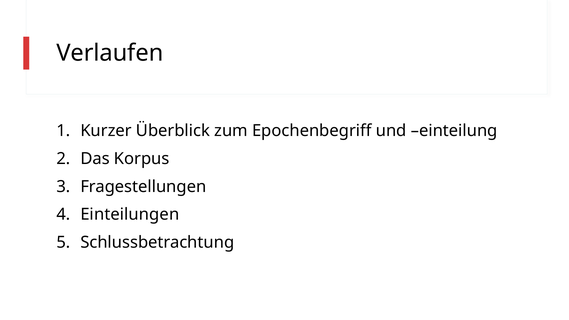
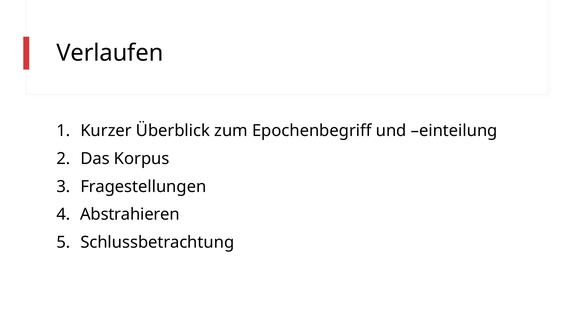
Einteilungen: Einteilungen -> Abstrahieren (130, 214)
